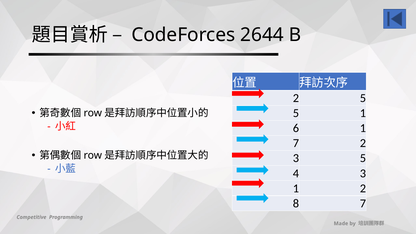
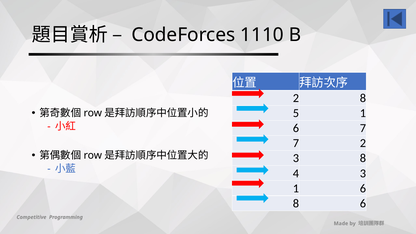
2644: 2644 -> 1110 (262, 35)
2 5: 5 -> 8 (363, 98)
6 1: 1 -> 7 (363, 128)
3 5: 5 -> 8 (363, 158)
2: 2 -> 6 (363, 188)
8 7: 7 -> 6 (363, 203)
